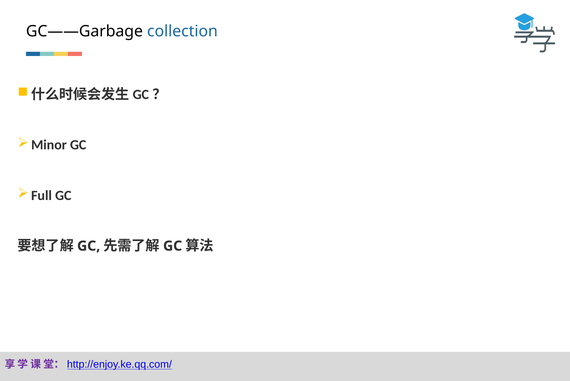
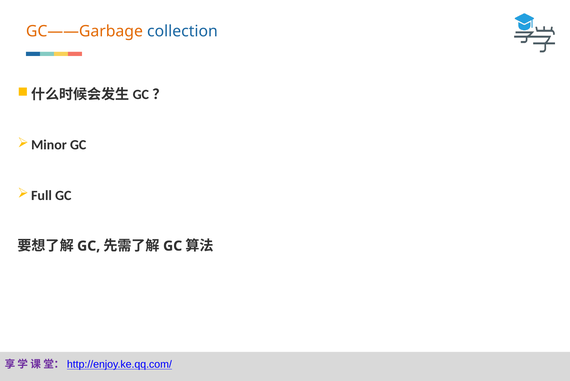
GC——Garbage colour: black -> orange (84, 31)
